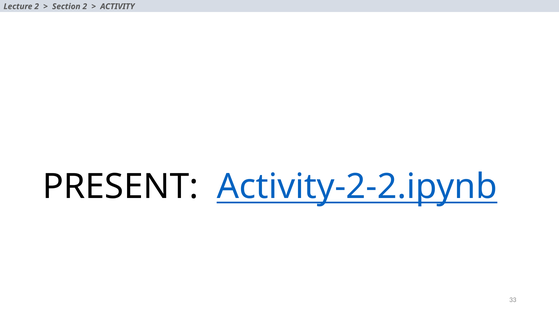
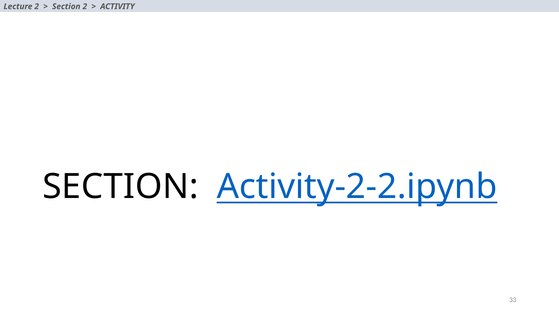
PRESENT: PRESENT -> SECTION (120, 187)
